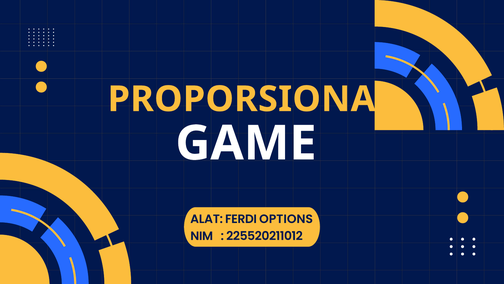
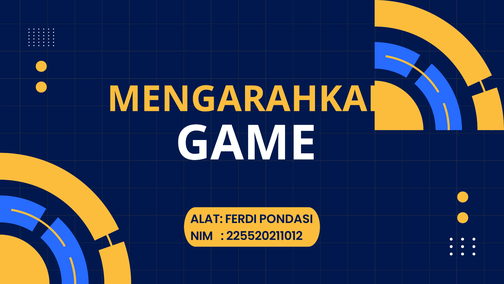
PROPORSIONAL: PROPORSIONAL -> MENGARAHKAN (252, 99)
OPTIONS: OPTIONS -> PONDASI (286, 219)
